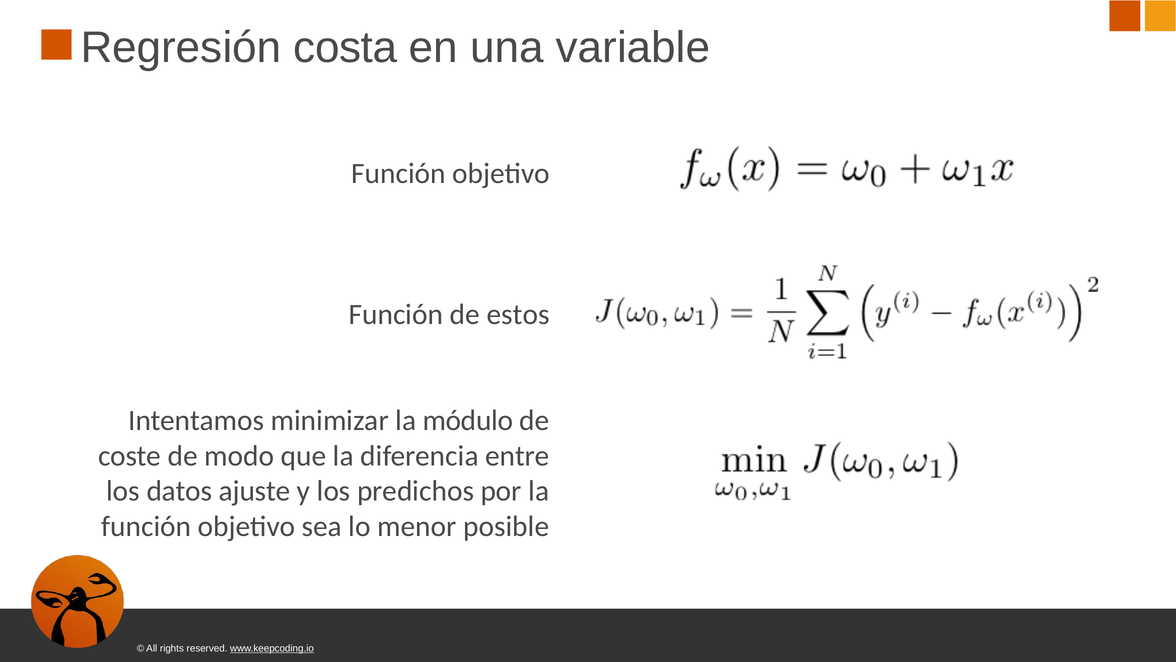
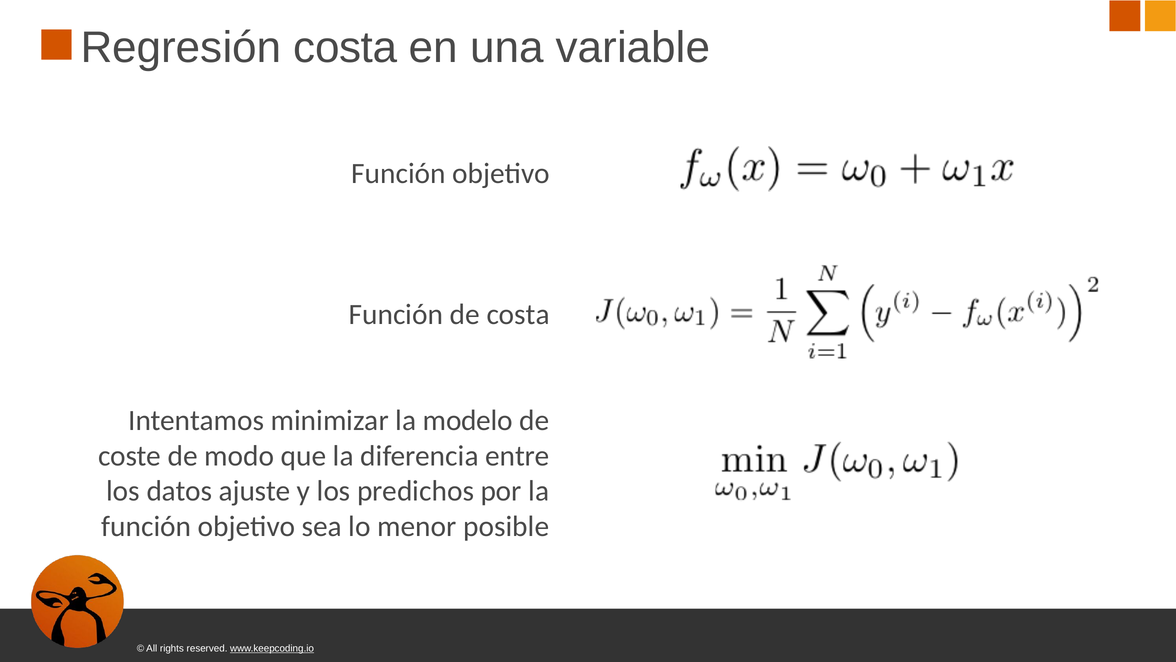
de estos: estos -> costa (518, 315)
módulo: módulo -> modelo (468, 420)
